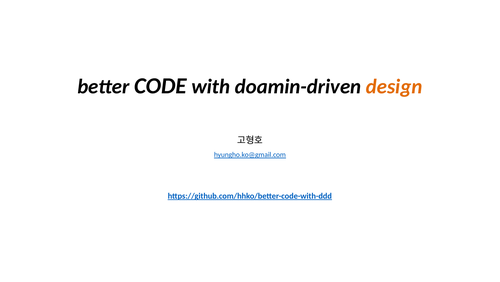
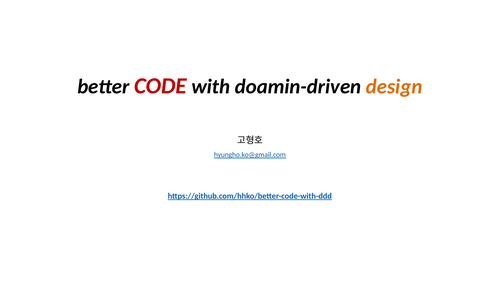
CODE colour: black -> red (160, 86)
